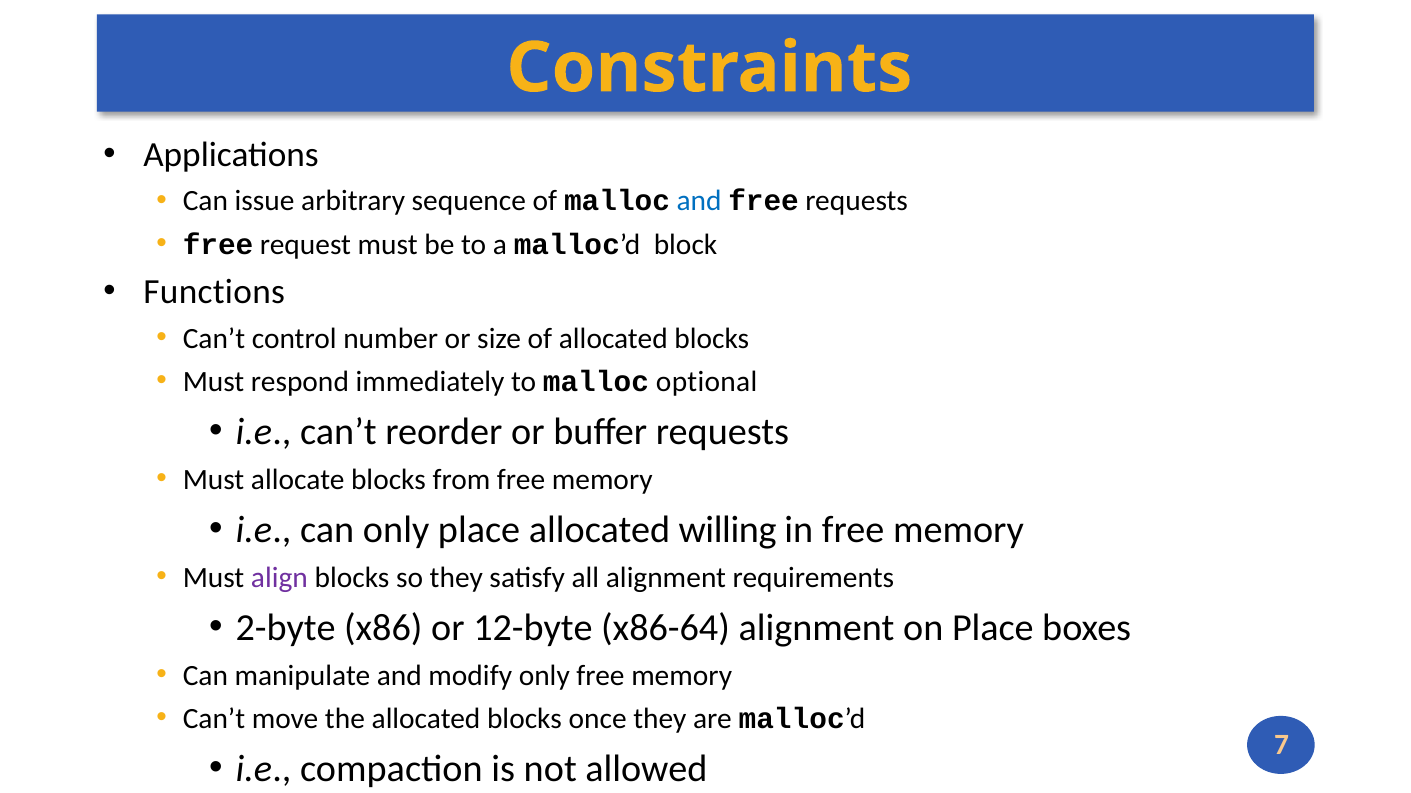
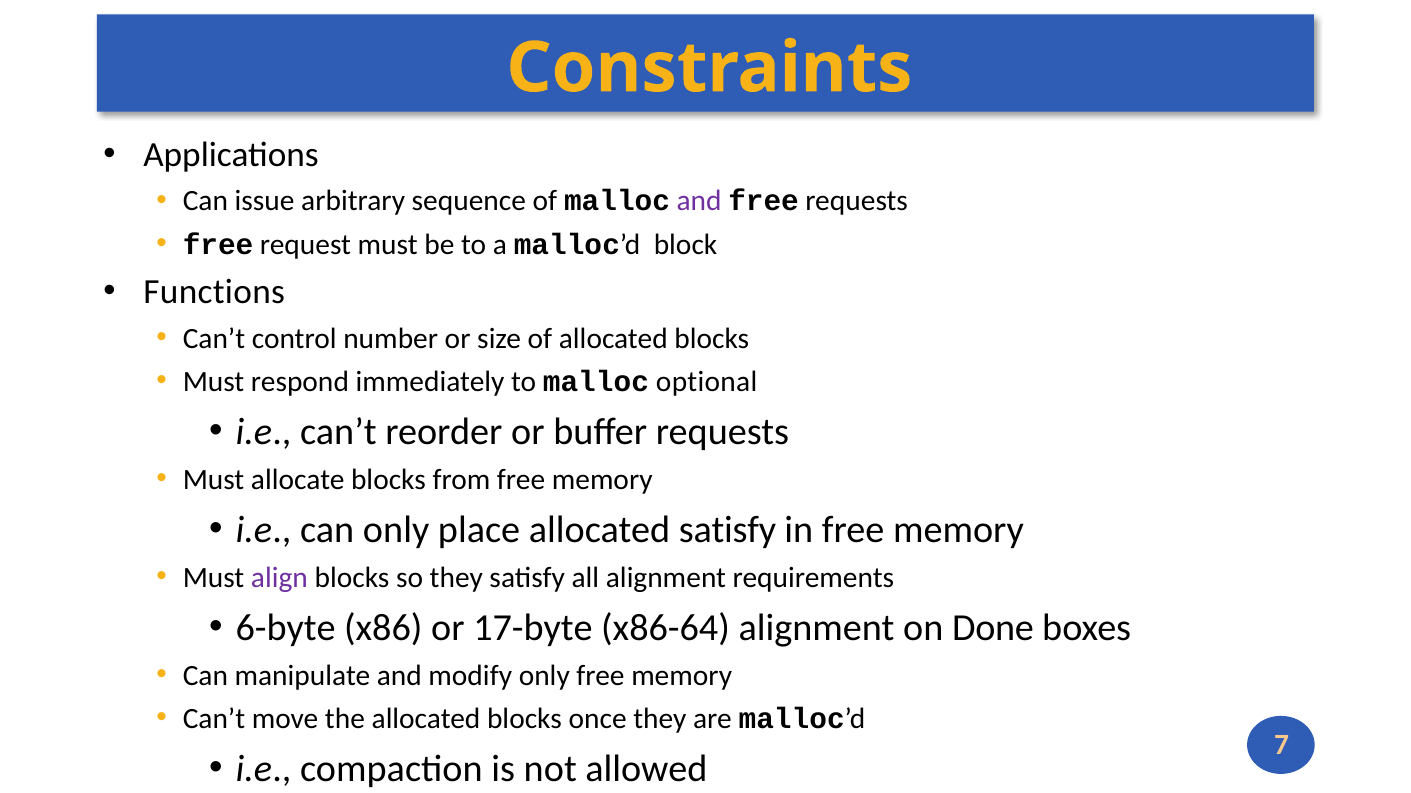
and colour: blue -> purple (699, 201)
allocated willing: willing -> satisfy (727, 530)
2-byte: 2-byte -> 6-byte (286, 628)
12-byte: 12-byte -> 17-byte (533, 628)
on Place: Place -> Done (993, 628)
